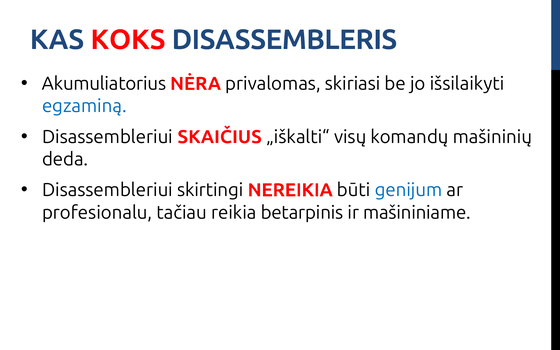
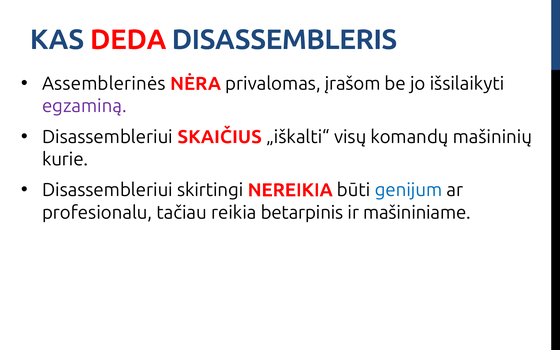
KOKS: KOKS -> DEDA (128, 40)
Akumuliatorius: Akumuliatorius -> Assemblerinės (104, 84)
skiriasi: skiriasi -> įrašom (353, 84)
egzaminą colour: blue -> purple (84, 106)
deda: deda -> kurie (65, 159)
